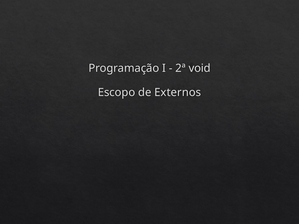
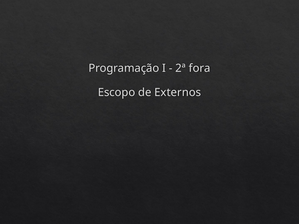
void: void -> fora (200, 68)
